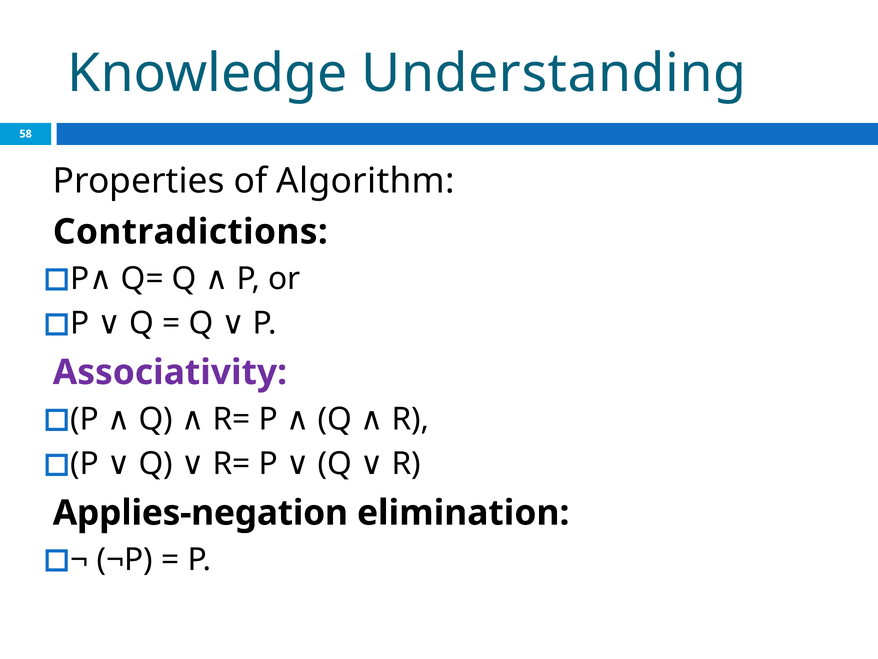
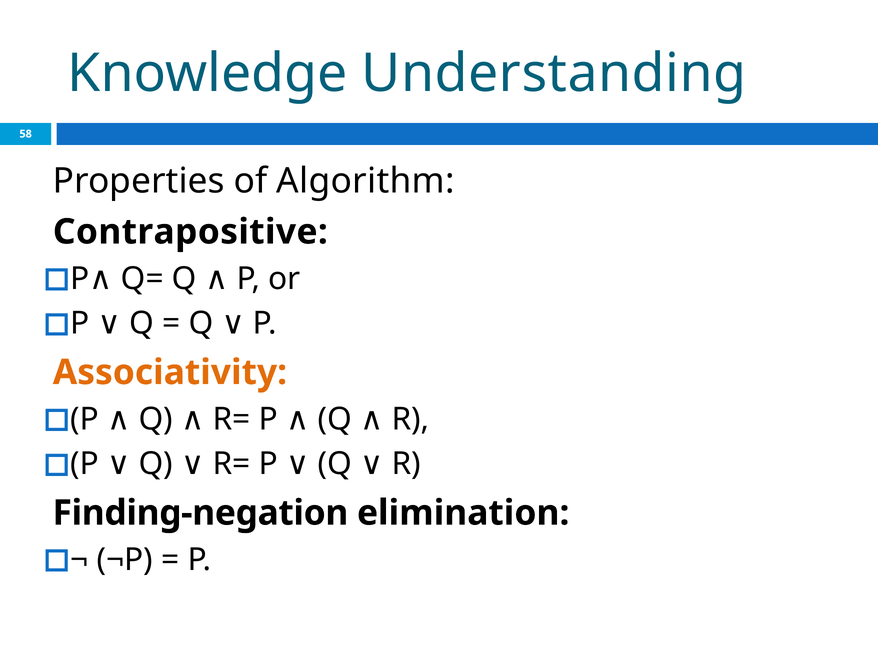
Contradictions: Contradictions -> Contrapositive (190, 232)
Associativity colour: purple -> orange (170, 372)
Applies-negation: Applies-negation -> Finding-negation (200, 513)
